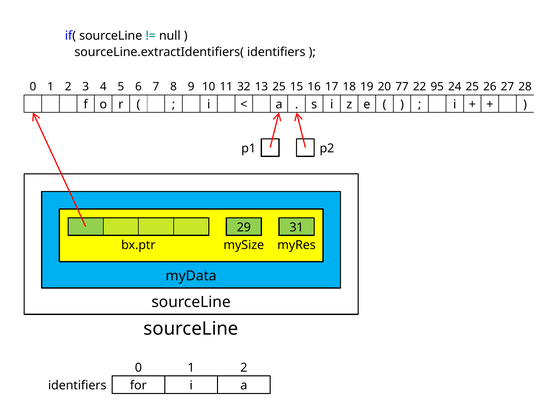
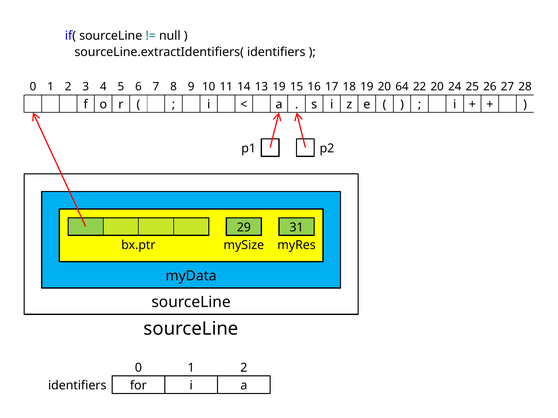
32: 32 -> 14 (244, 87)
13 25: 25 -> 19 (279, 87)
77: 77 -> 64 (402, 87)
22 95: 95 -> 20 (437, 87)
